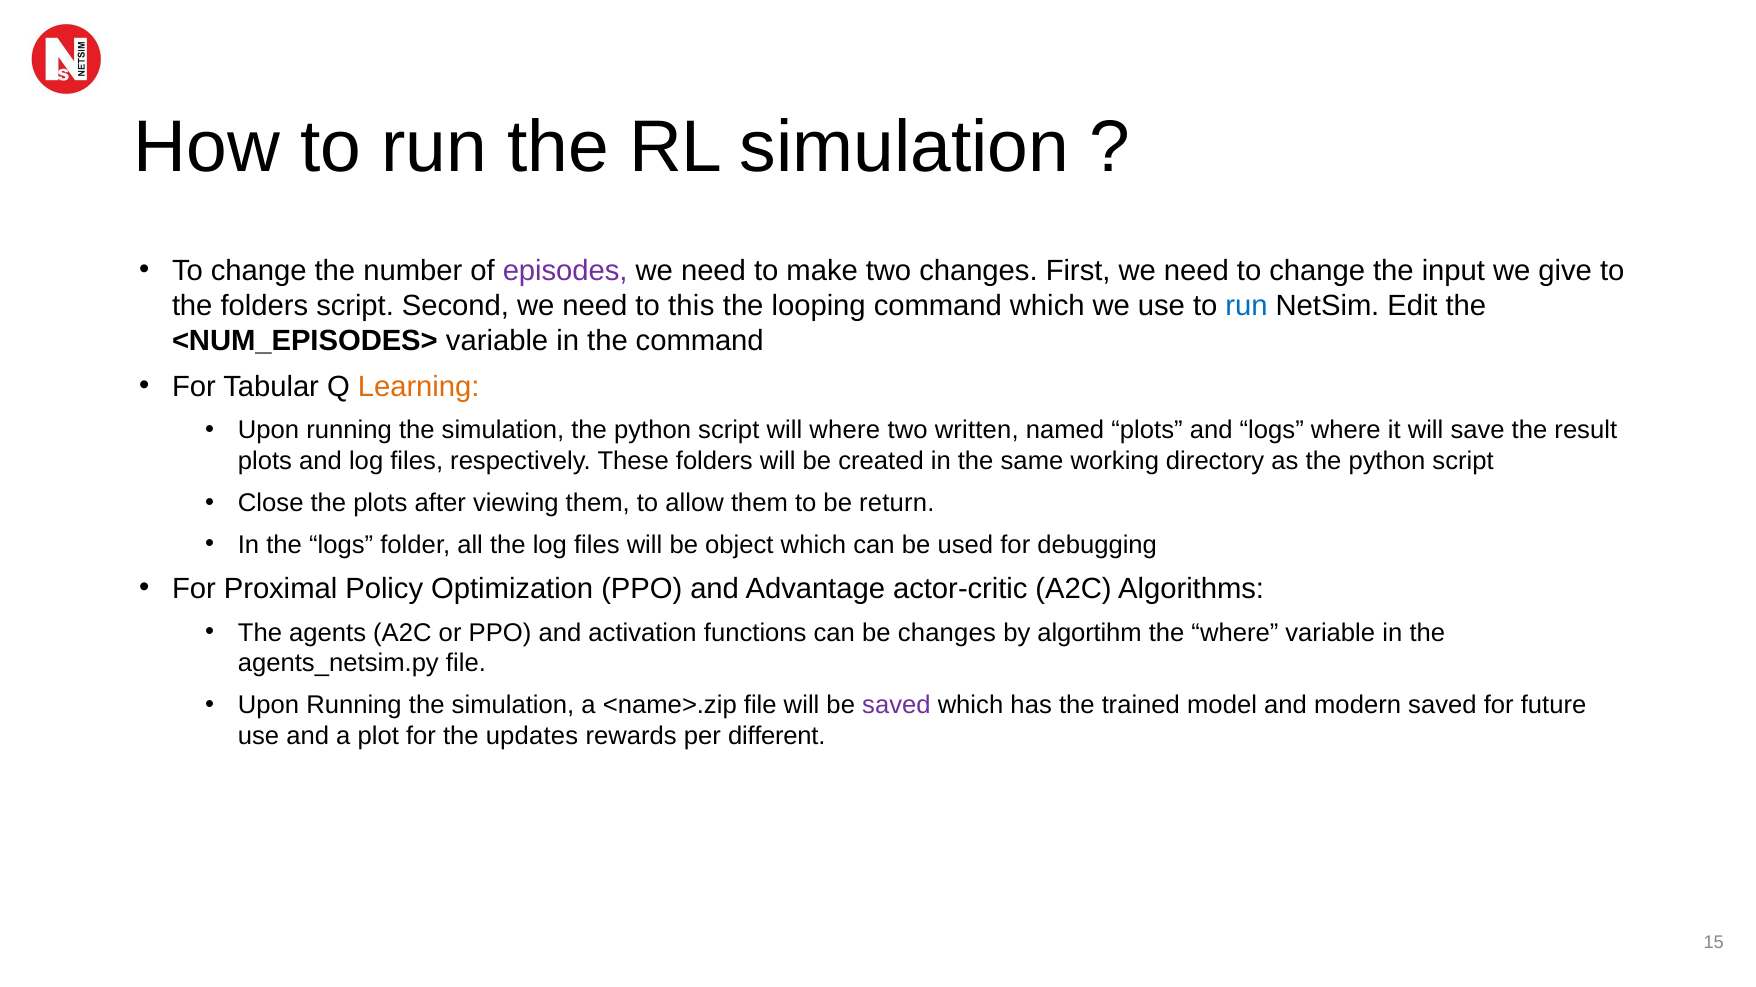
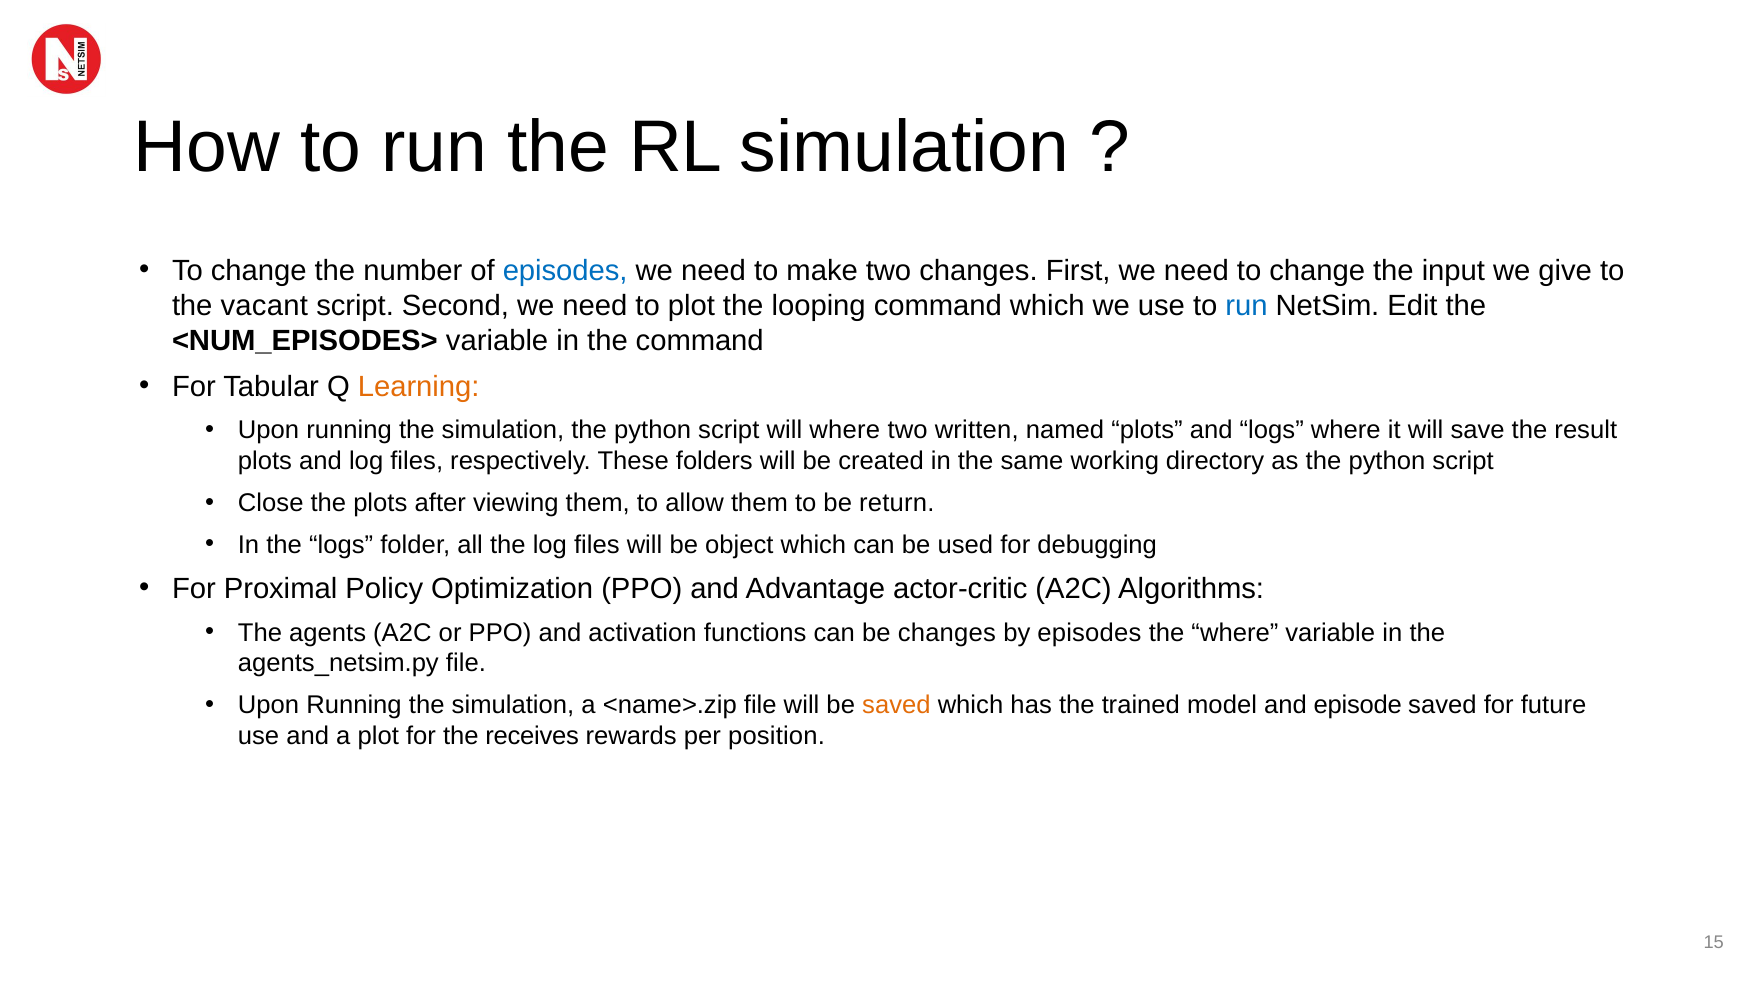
episodes colour: purple -> blue (565, 271)
the folders: folders -> vacant (264, 306)
to this: this -> plot (691, 306)
by algortihm: algortihm -> episodes (1089, 633)
saved colour: purple -> orange (896, 706)
modern: modern -> episode (1358, 706)
updates: updates -> receives (532, 736)
different: different -> position (777, 736)
